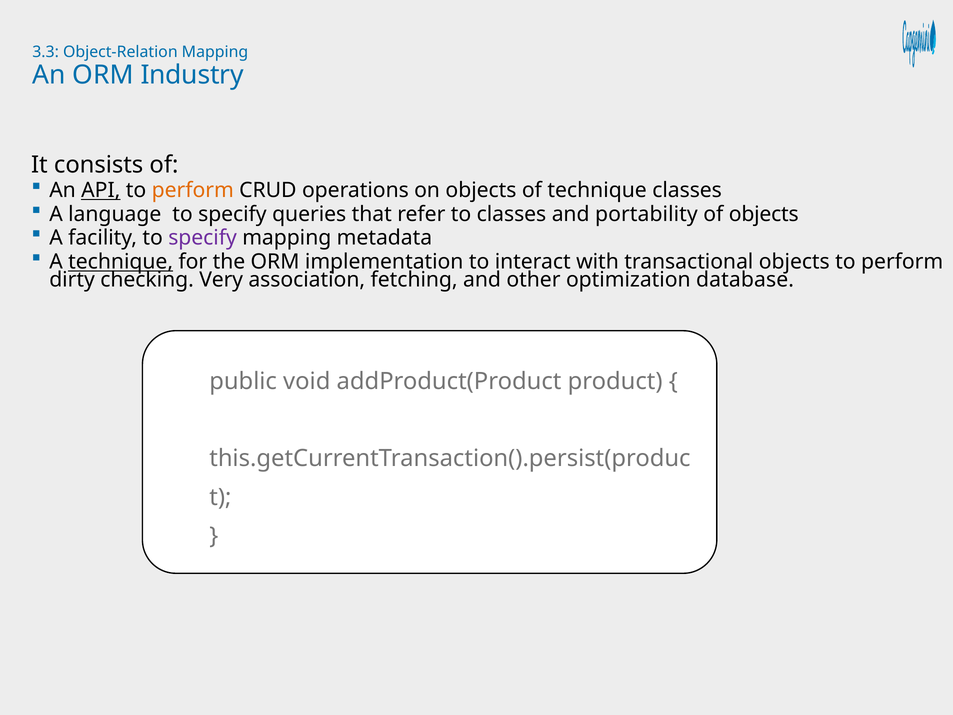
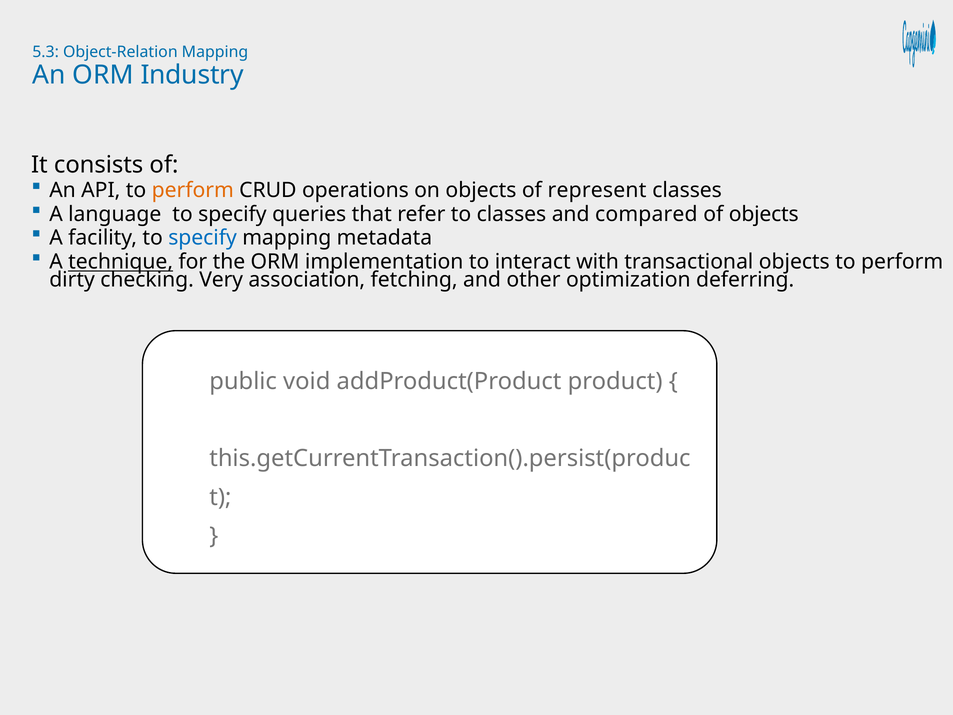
3.3: 3.3 -> 5.3 (46, 52)
API underline: present -> none (101, 190)
of technique: technique -> represent (597, 190)
portability: portability -> compared (646, 214)
specify colour: purple -> blue (203, 238)
database: database -> deferring (745, 280)
